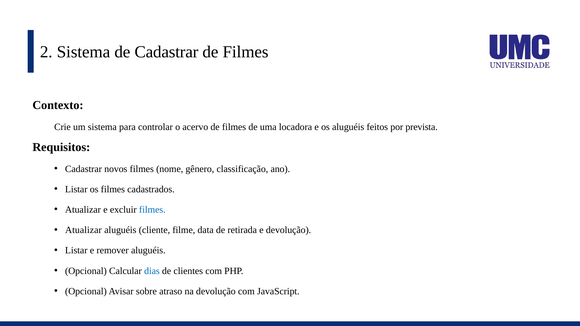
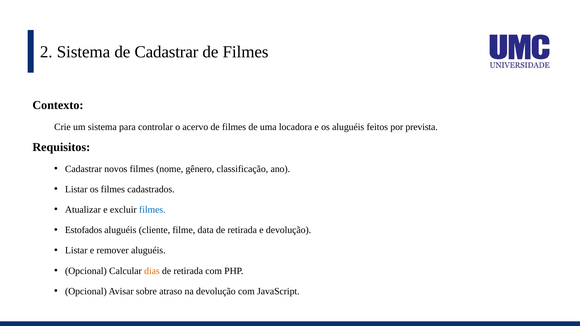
Atualizar: Atualizar -> Estofados (84, 230)
dias colour: blue -> orange (152, 271)
clientes: clientes -> retirada (188, 271)
